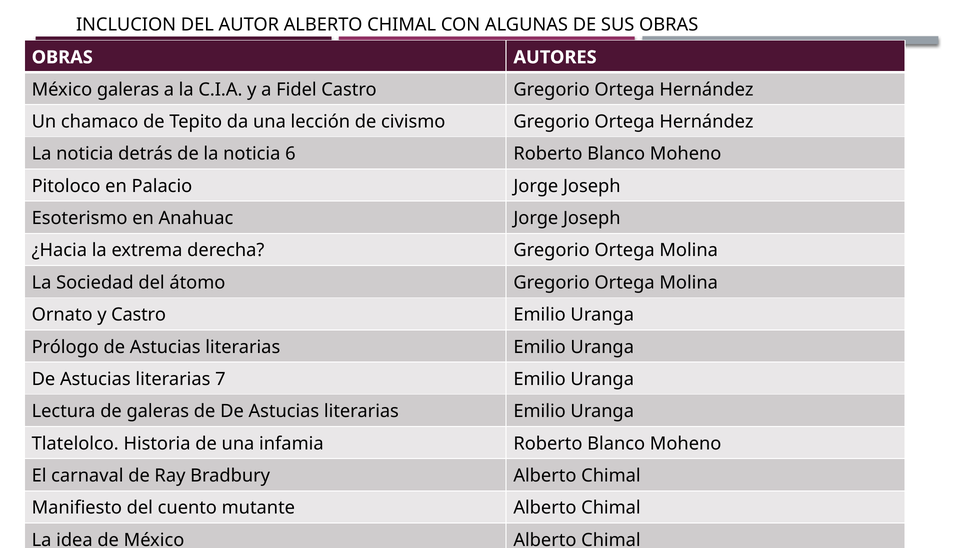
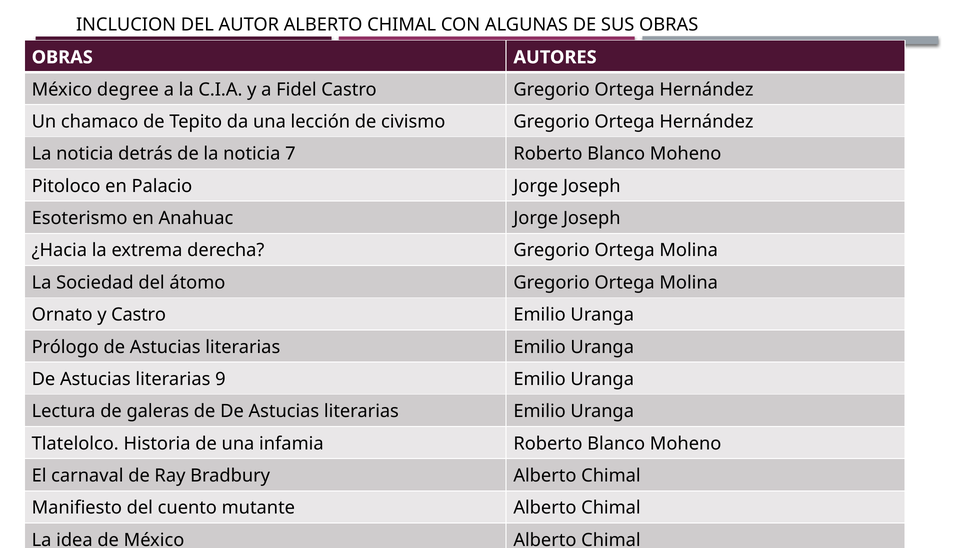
México galeras: galeras -> degree (128, 89)
6: 6 -> 7 (290, 154)
7: 7 -> 9 (220, 379)
